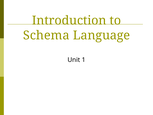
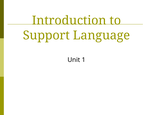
Schema: Schema -> Support (46, 35)
